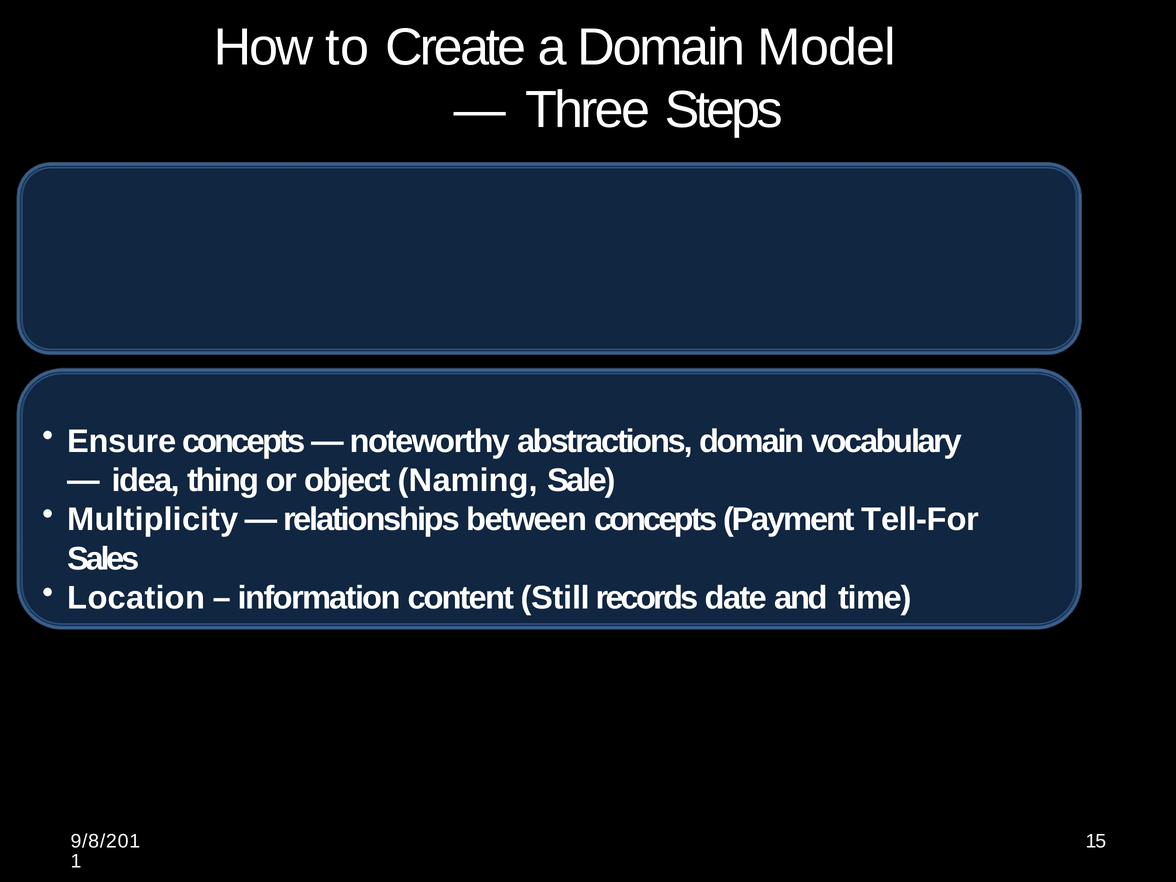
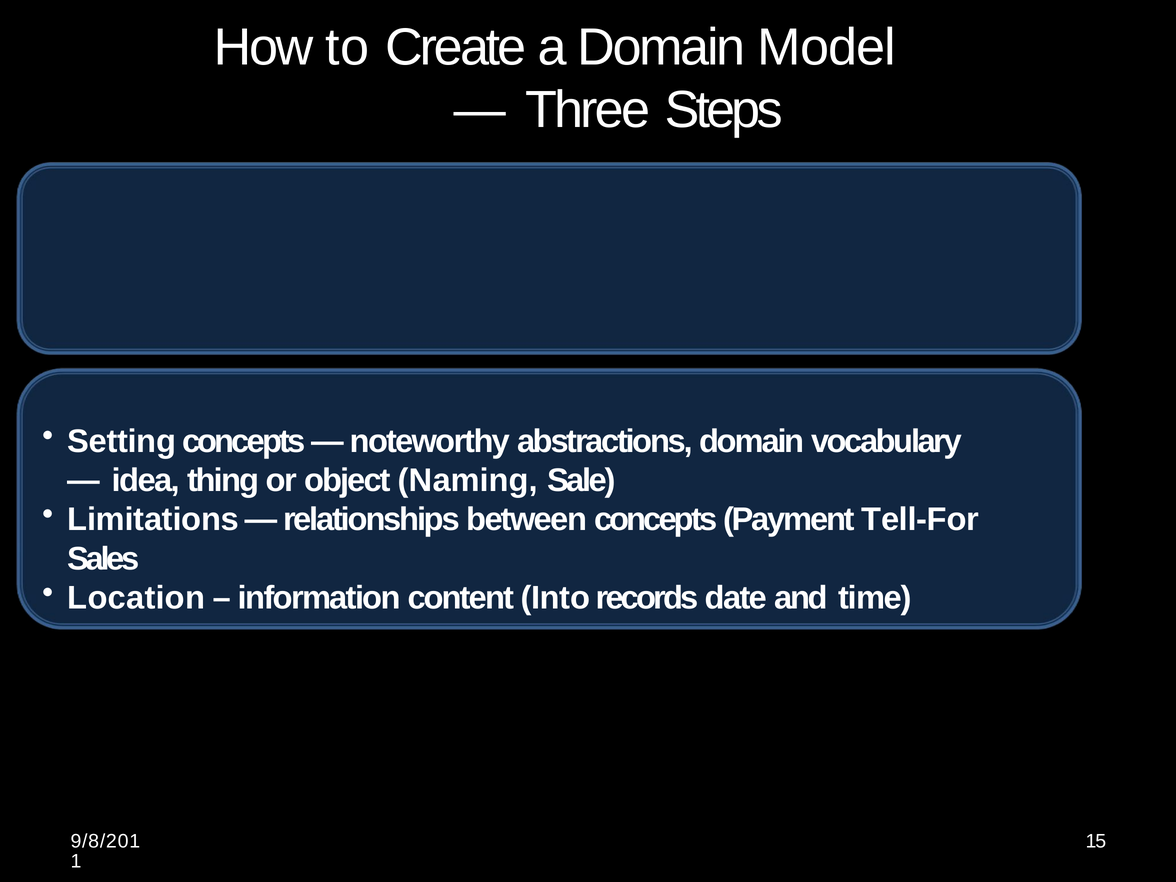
Ensure: Ensure -> Setting (122, 441)
Multiplicity: Multiplicity -> Limitations (153, 520)
Still: Still -> Into (555, 598)
